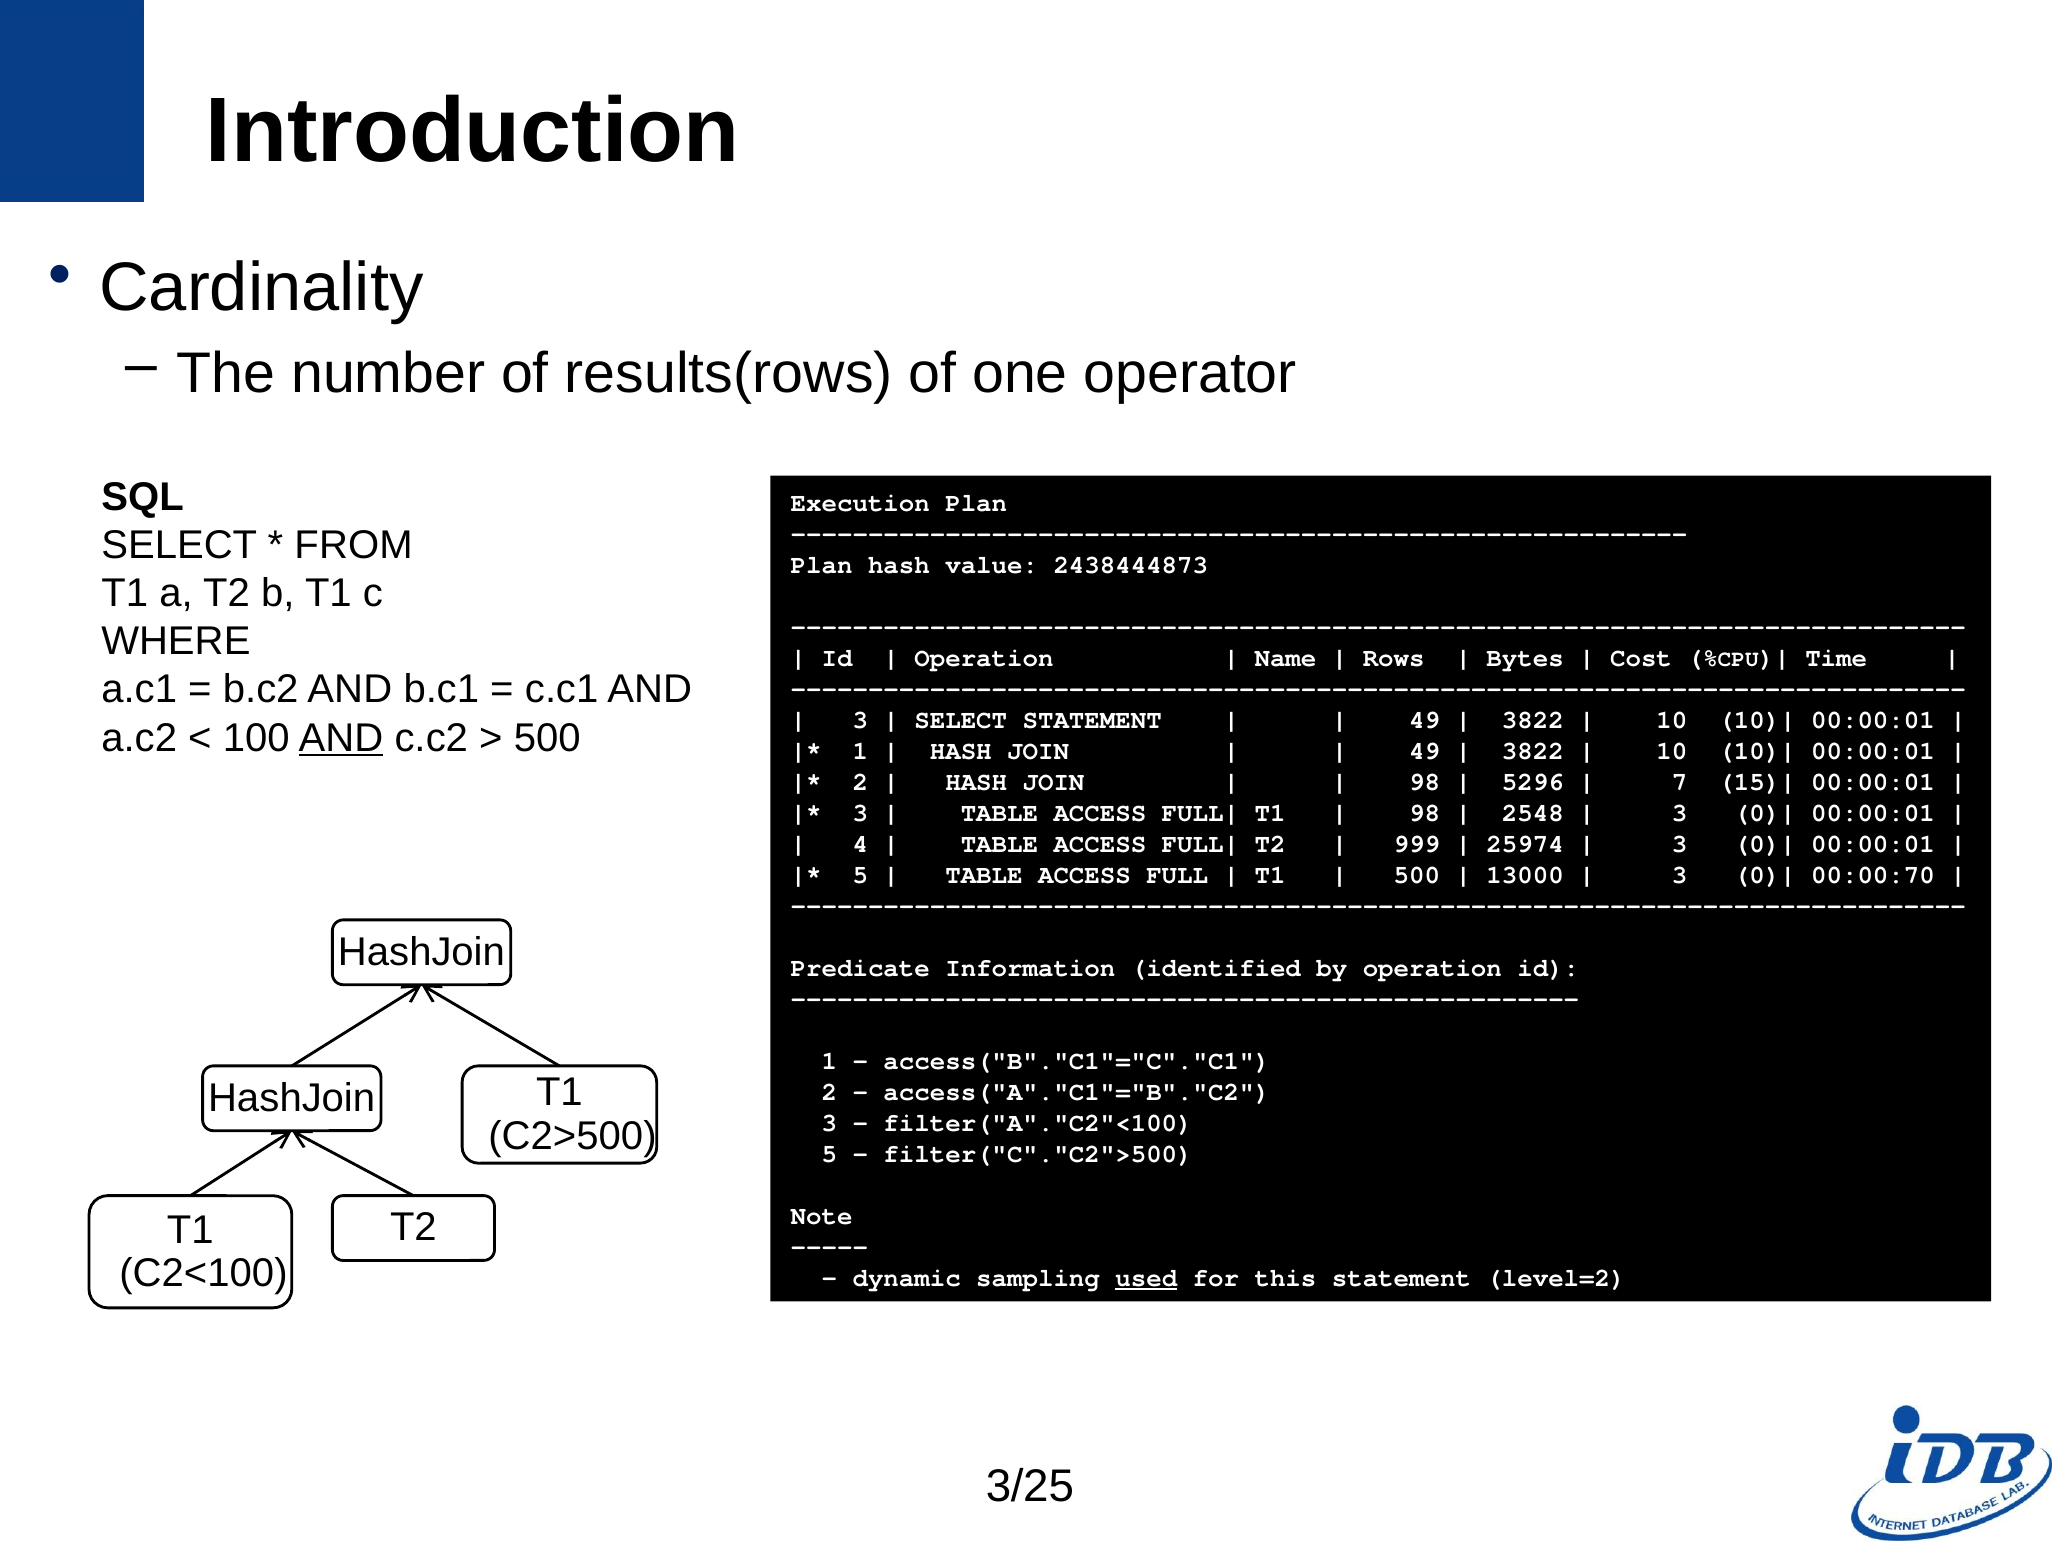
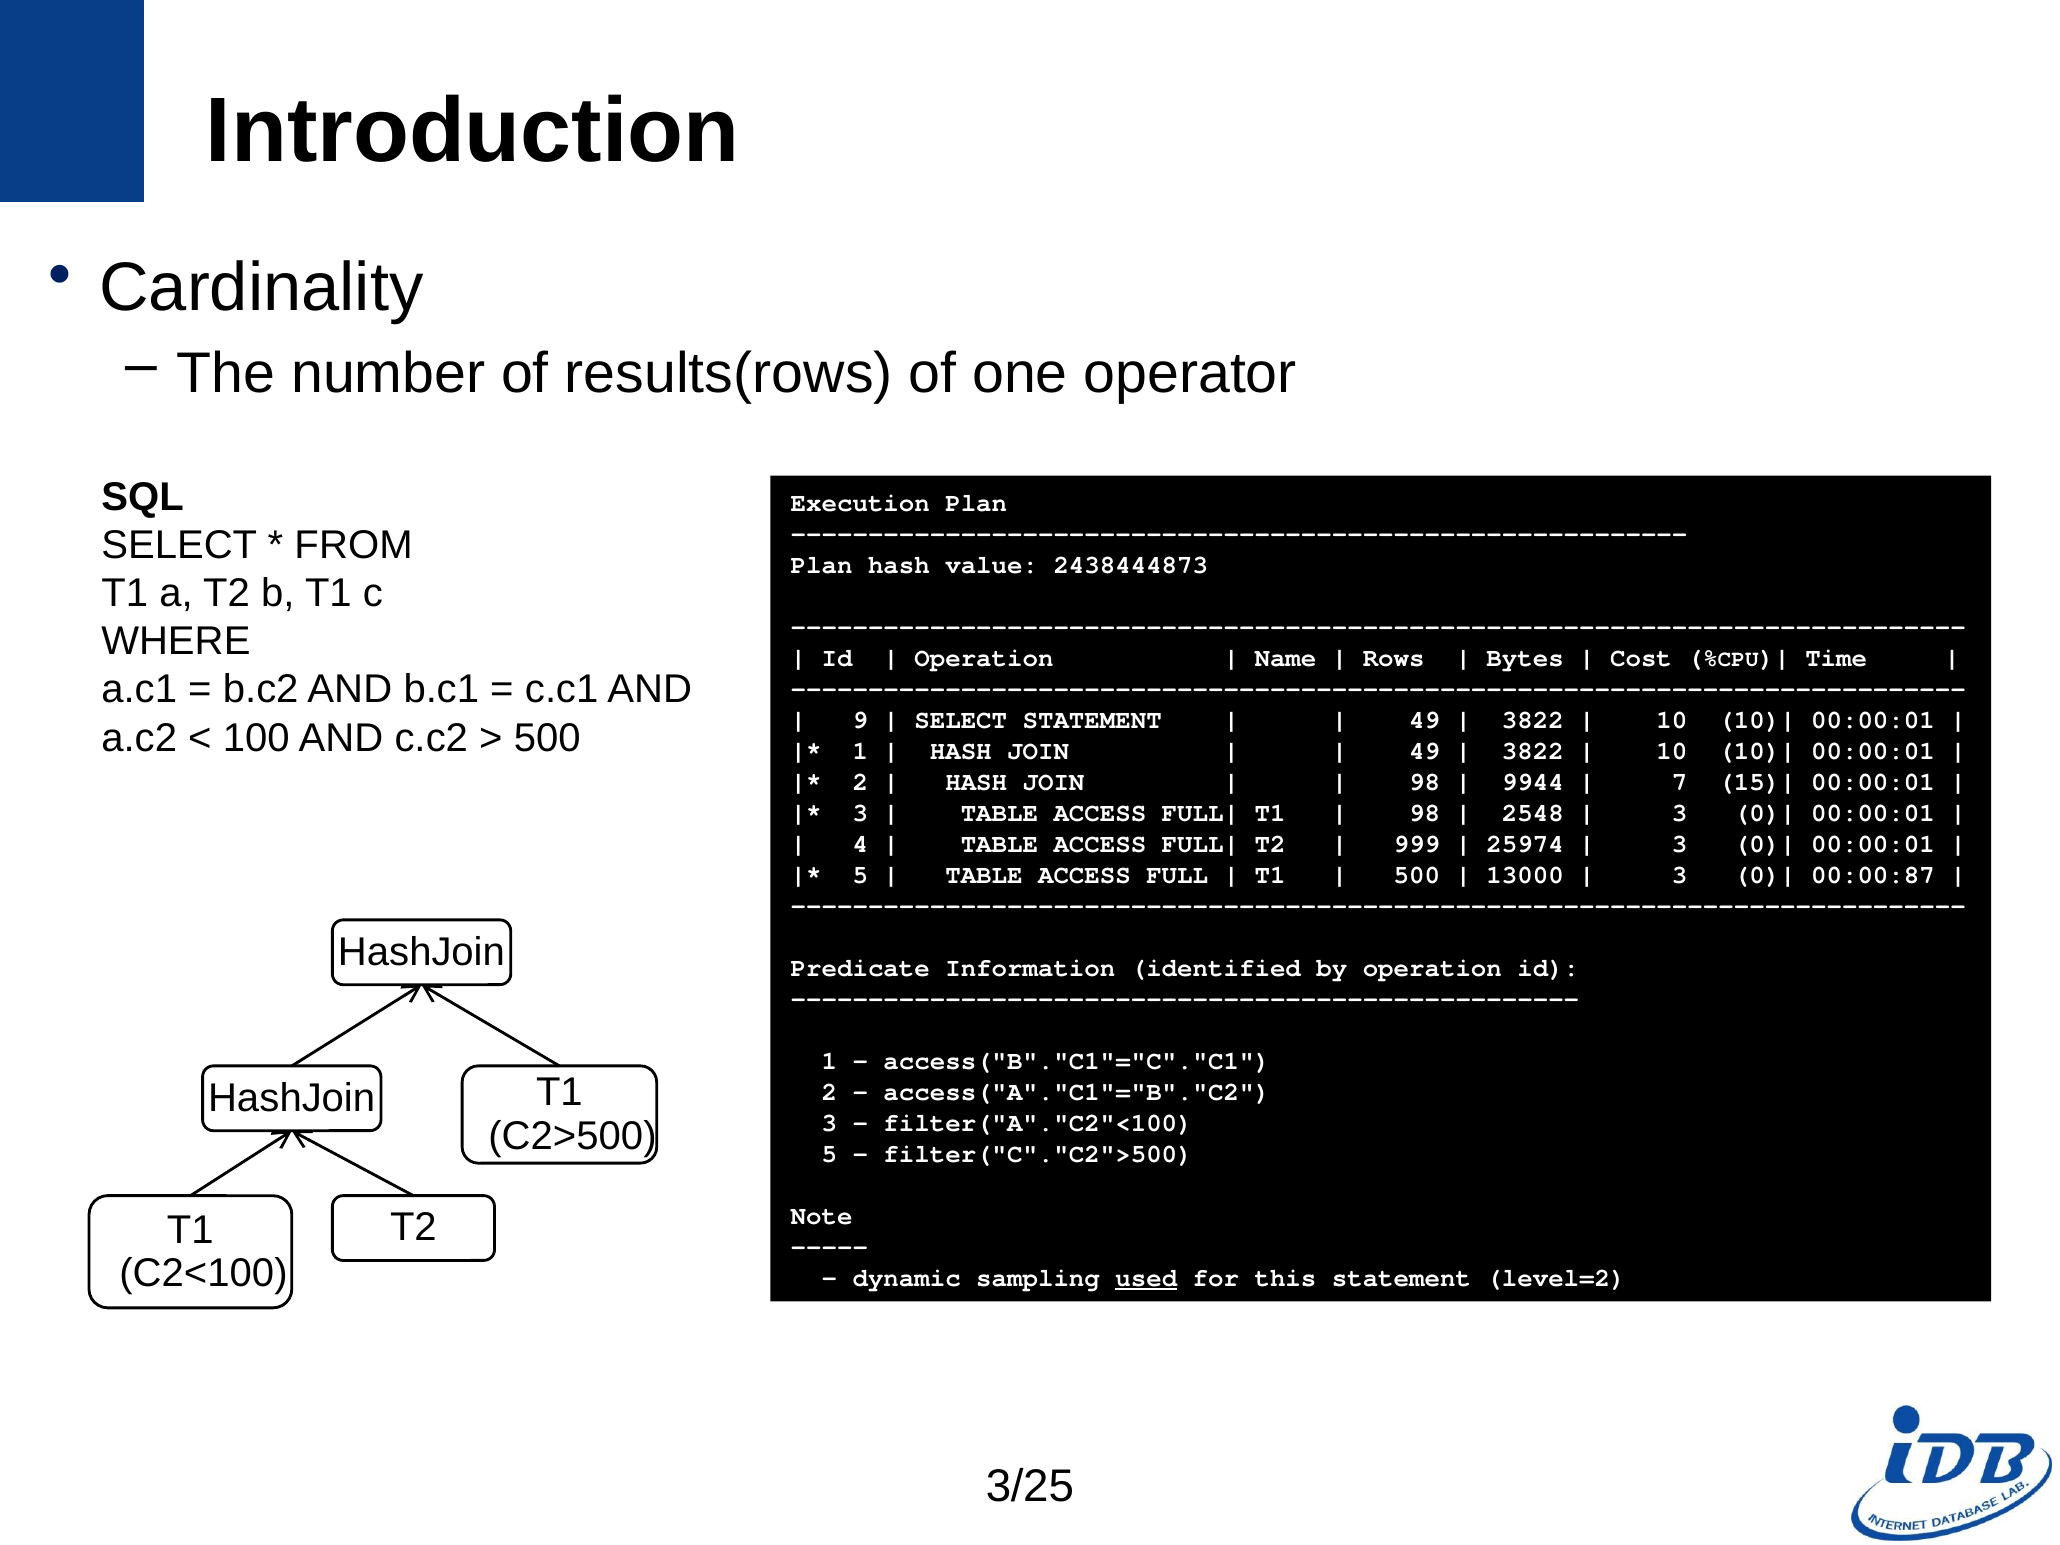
3: 3 -> 9 (860, 720)
AND underline: present -> none (341, 738)
5296: 5296 -> 9944 (1533, 782)
00:00:70: 00:00:70 -> 00:00:87 (1873, 875)
